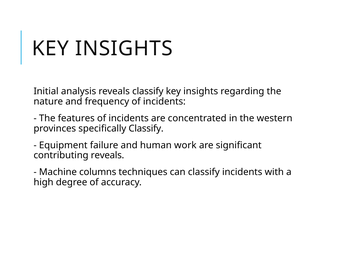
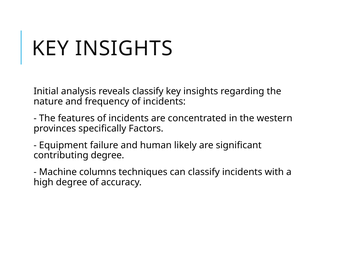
specifically Classify: Classify -> Factors (146, 129)
work: work -> likely (185, 145)
contributing reveals: reveals -> degree (107, 156)
